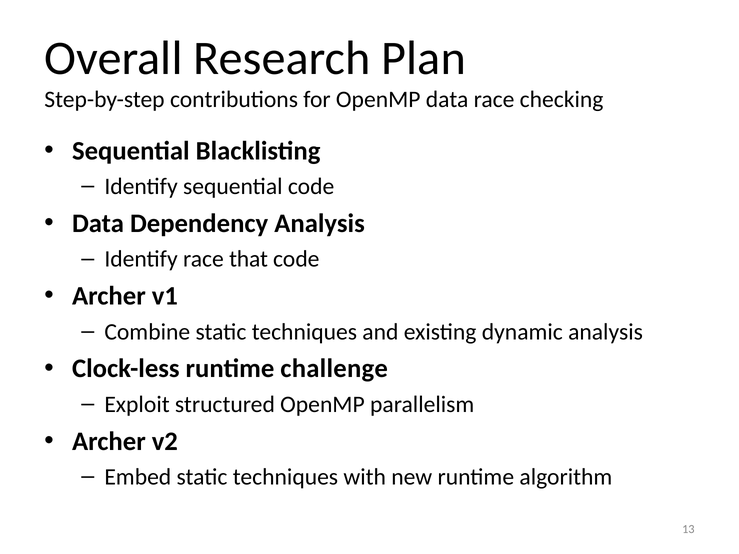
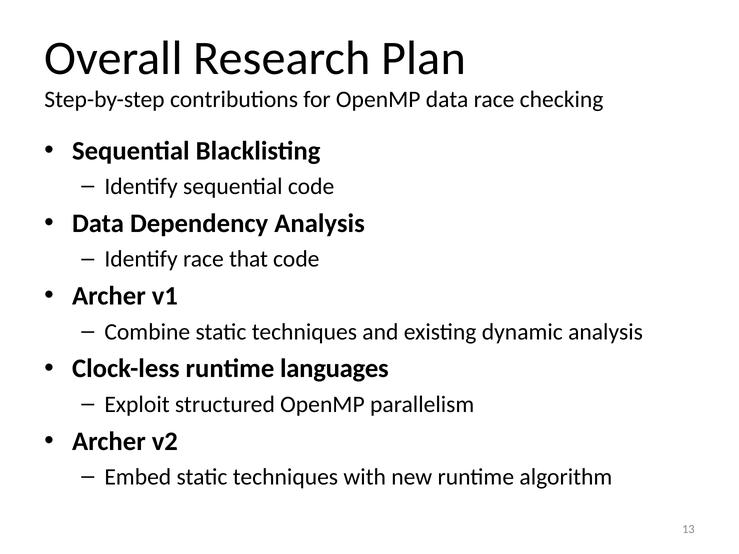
challenge: challenge -> languages (334, 369)
